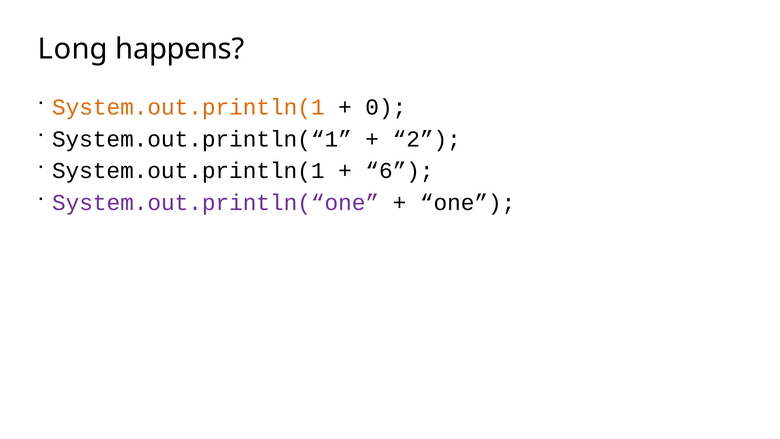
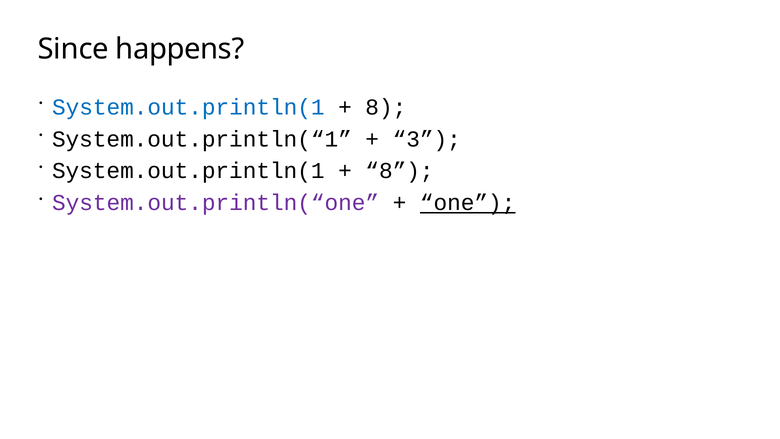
Long: Long -> Since (73, 49)
System.out.println(1 colour: orange -> blue (188, 107)
0: 0 -> 8 (386, 107)
2: 2 -> 3 (427, 139)
6: 6 -> 8 (399, 171)
one underline: none -> present (468, 203)
